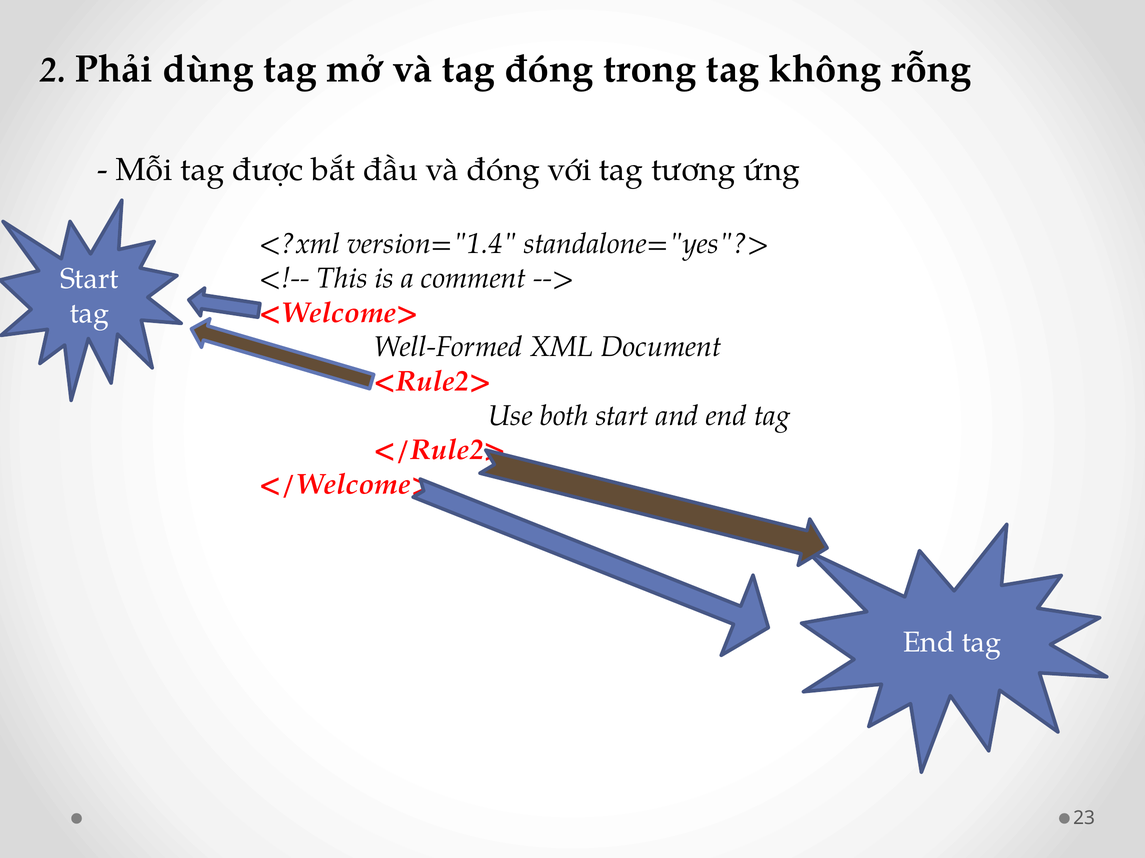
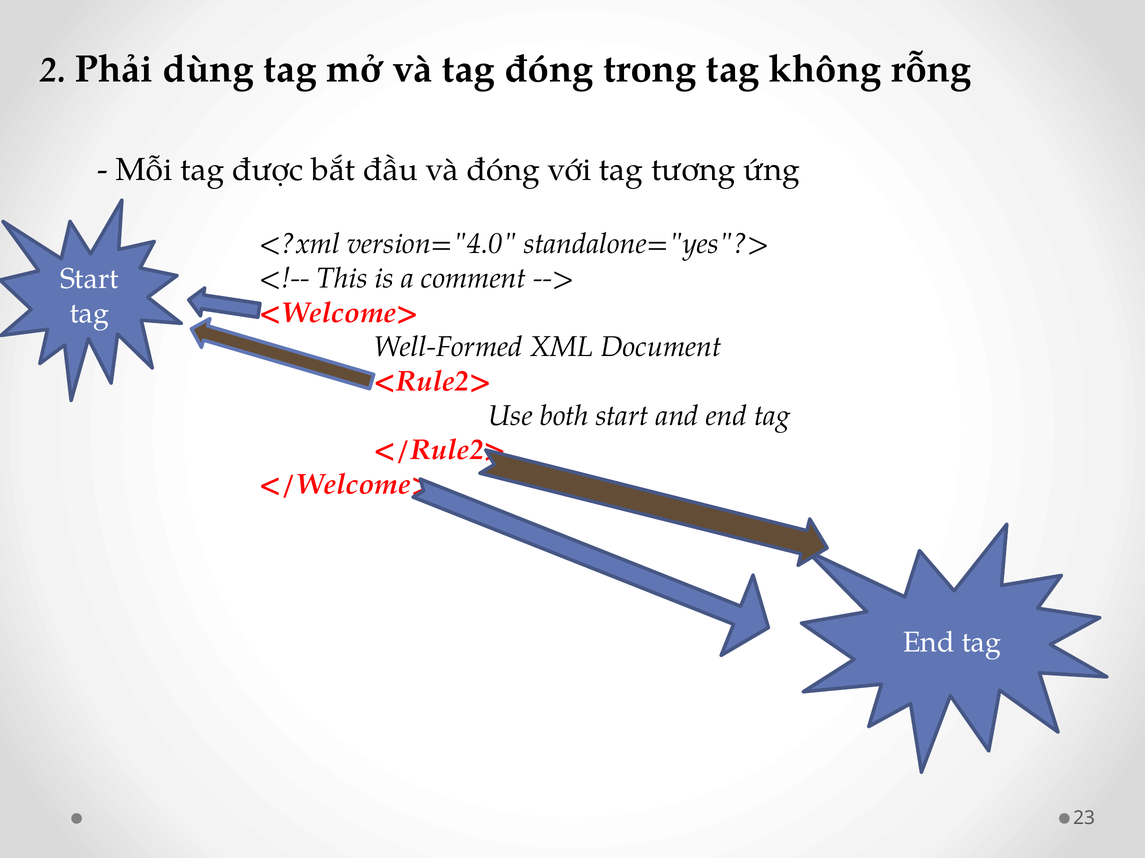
version="1.4: version="1.4 -> version="4.0 (432, 244)
